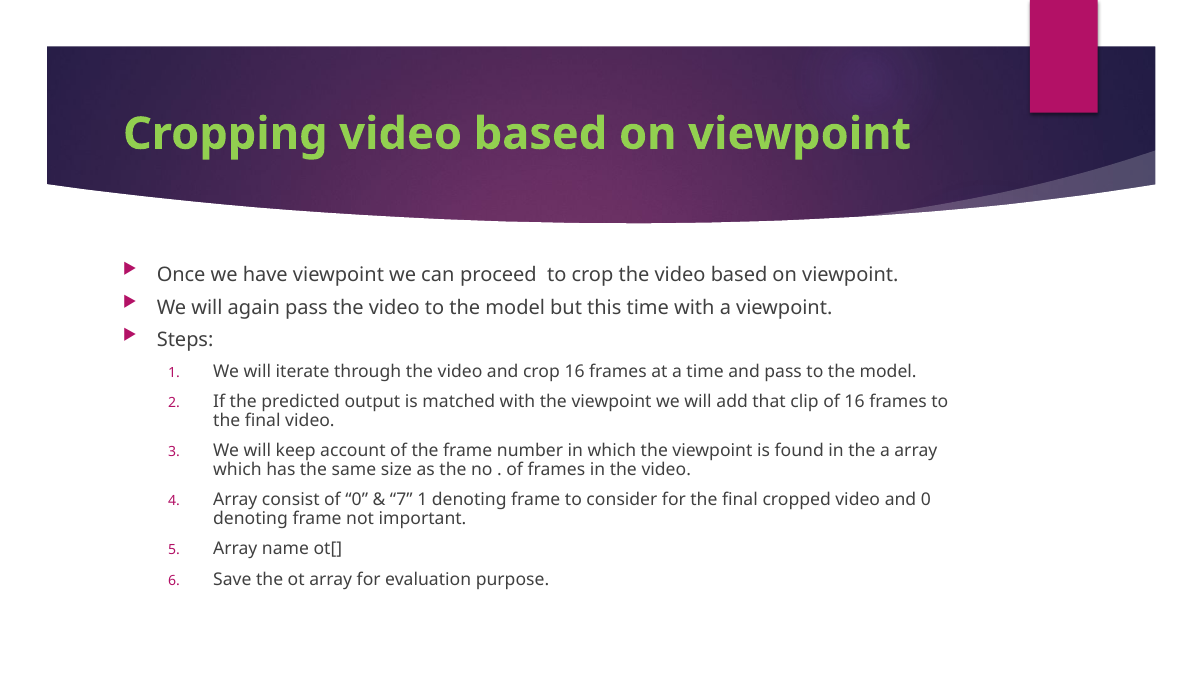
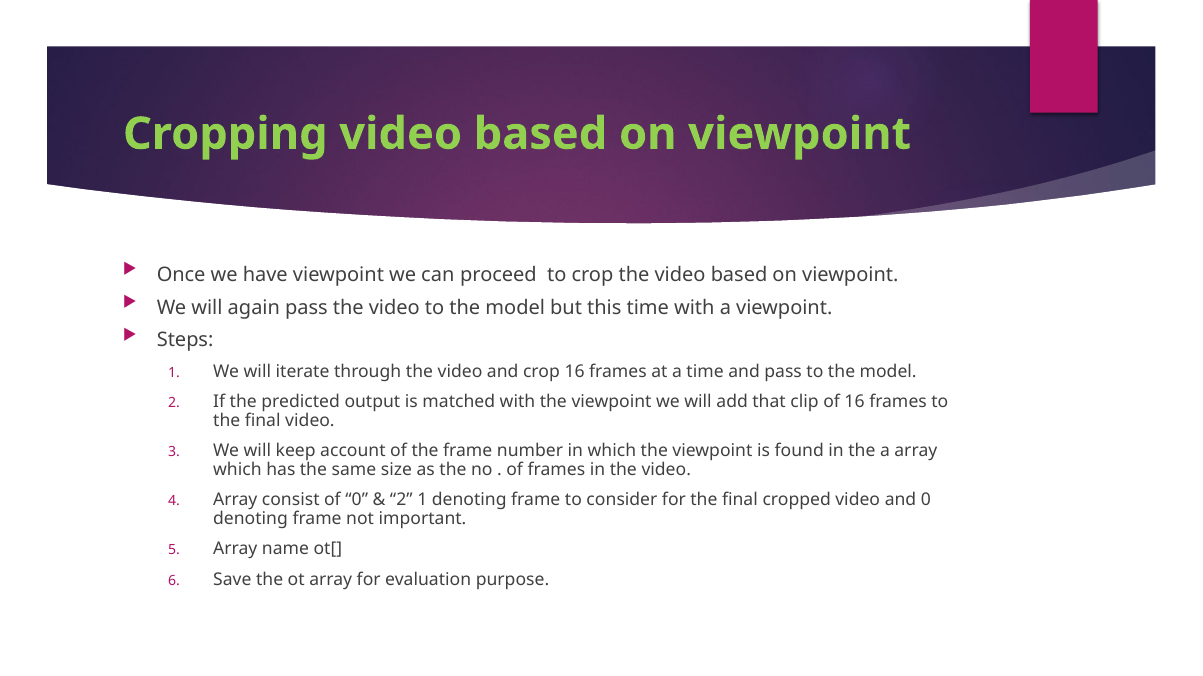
7: 7 -> 2 (401, 500)
